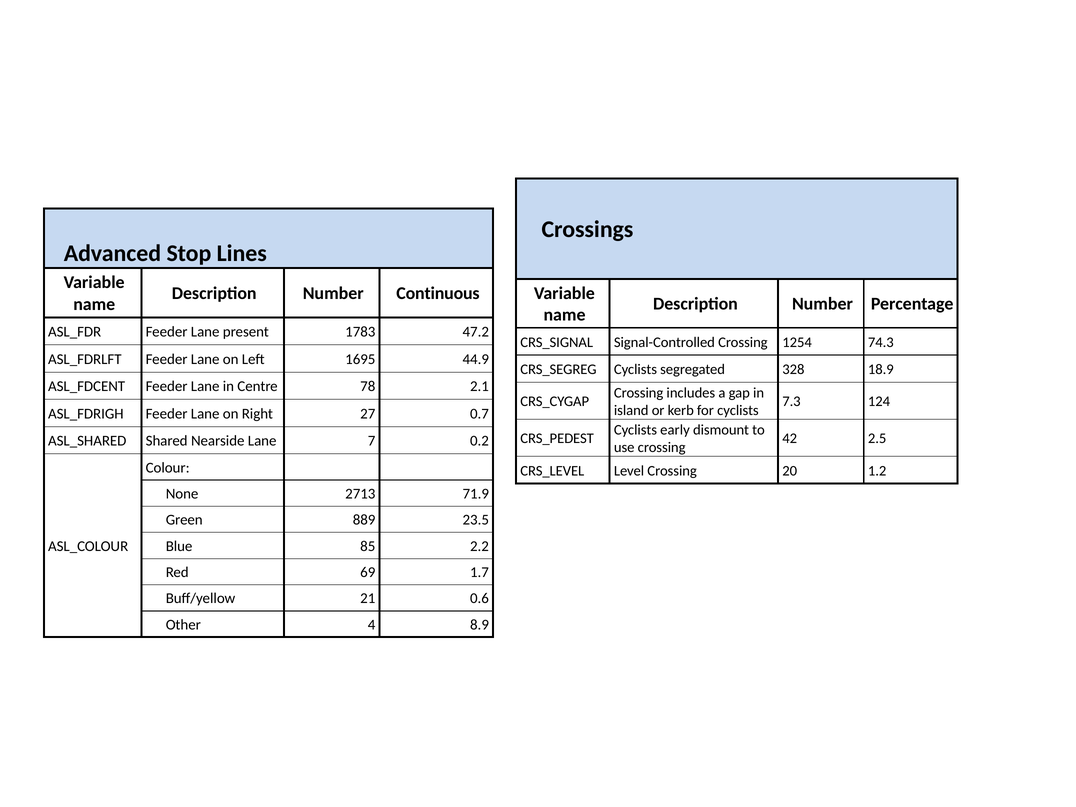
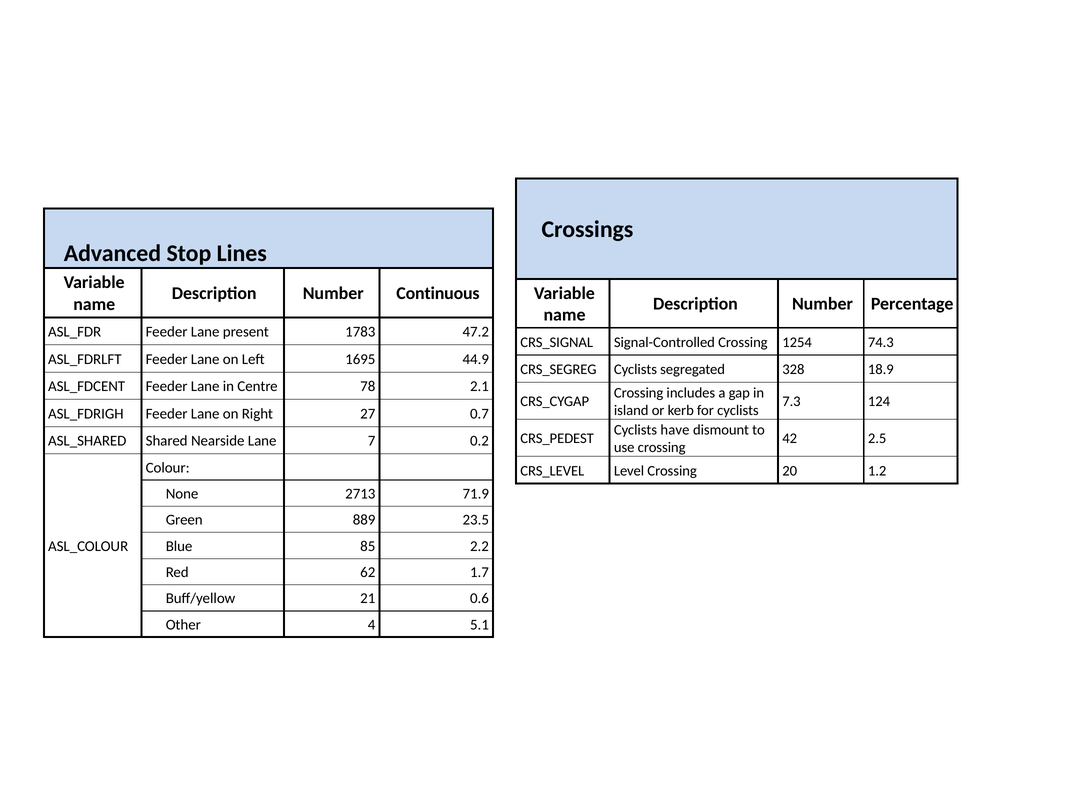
early: early -> have (675, 430)
69: 69 -> 62 (368, 572)
8.9: 8.9 -> 5.1 (479, 625)
